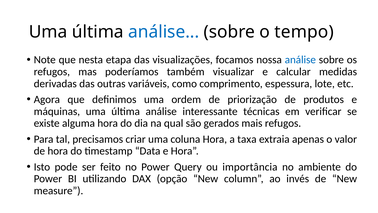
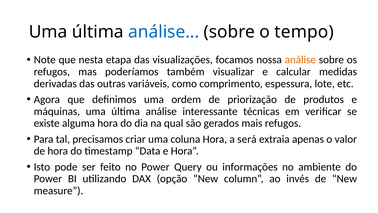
análise colour: blue -> orange (300, 60)
taxa: taxa -> será (247, 139)
importância: importância -> informações (250, 167)
